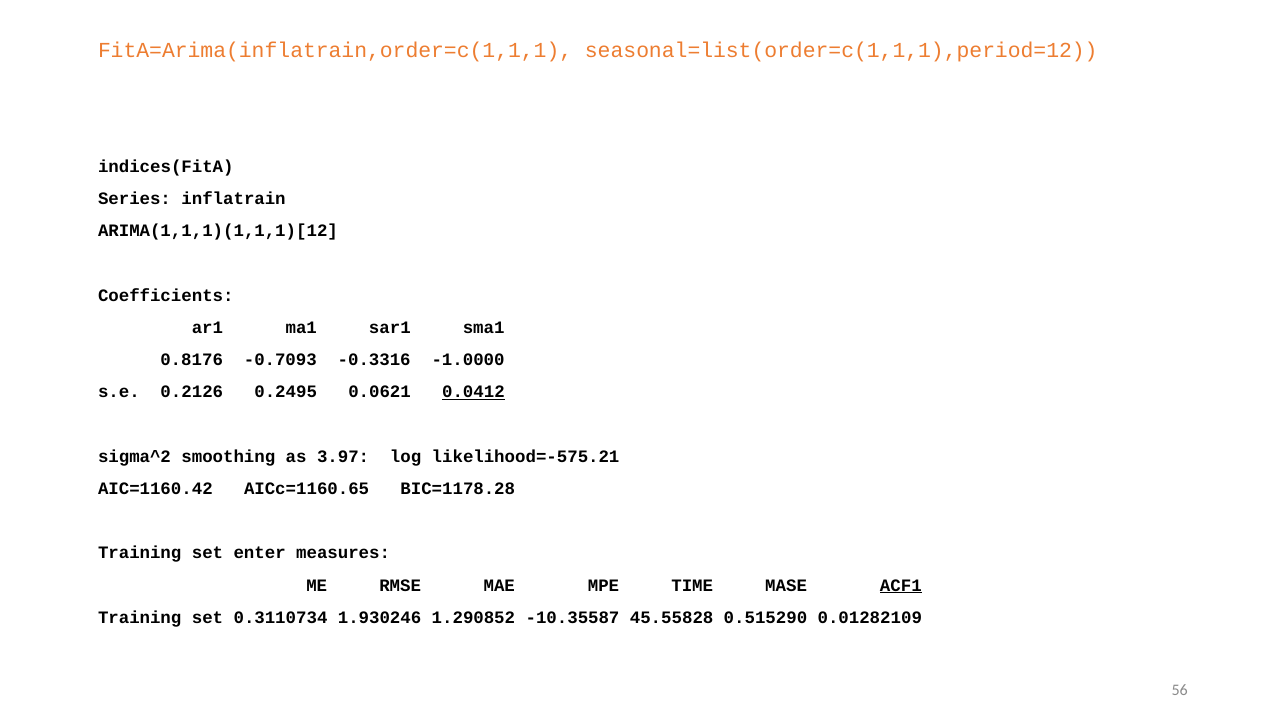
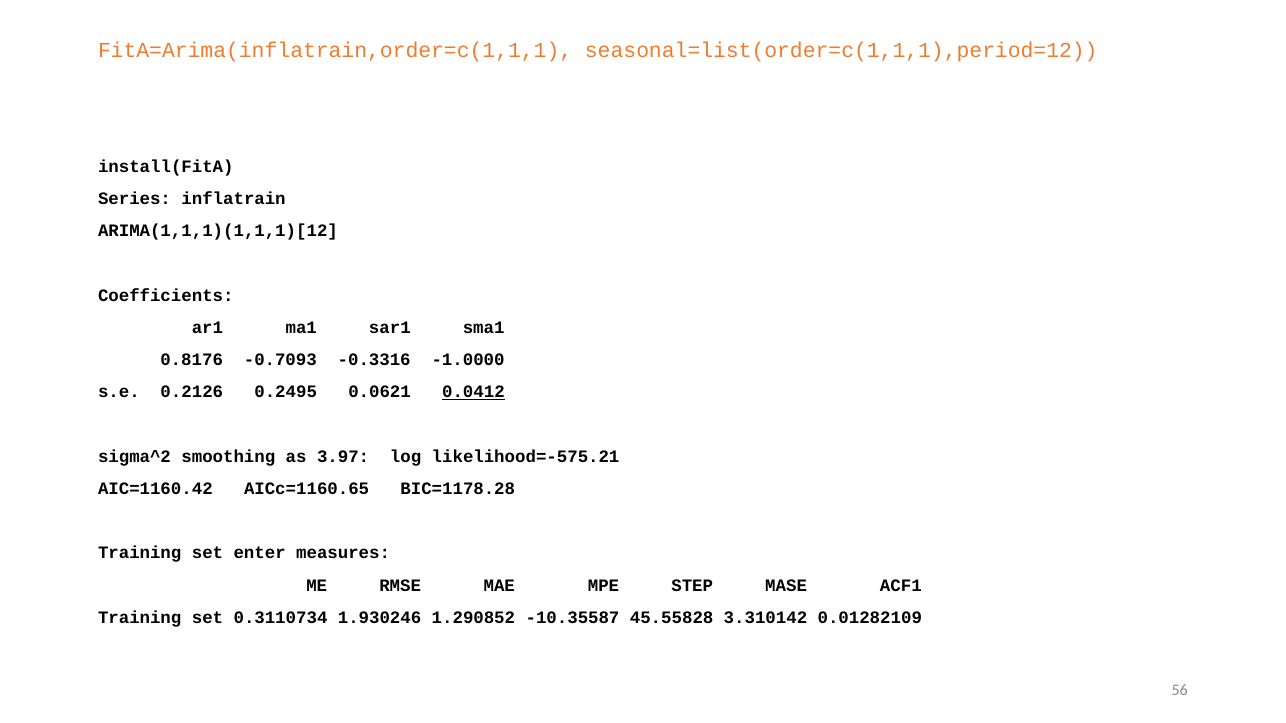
indices(FitA: indices(FitA -> install(FitA (166, 167)
TIME: TIME -> STEP (692, 586)
ACF1 underline: present -> none (901, 586)
0.515290: 0.515290 -> 3.310142 (766, 618)
